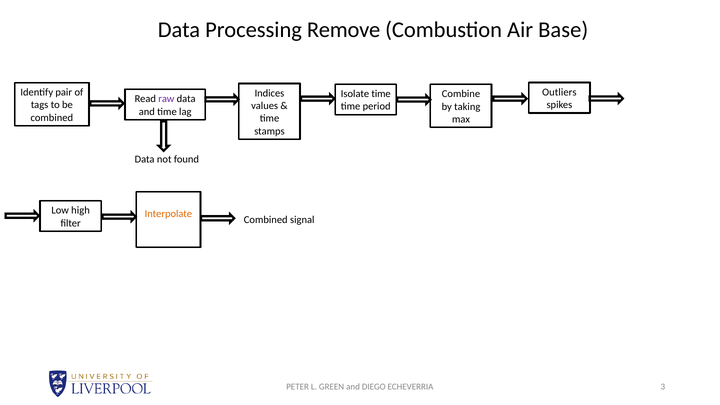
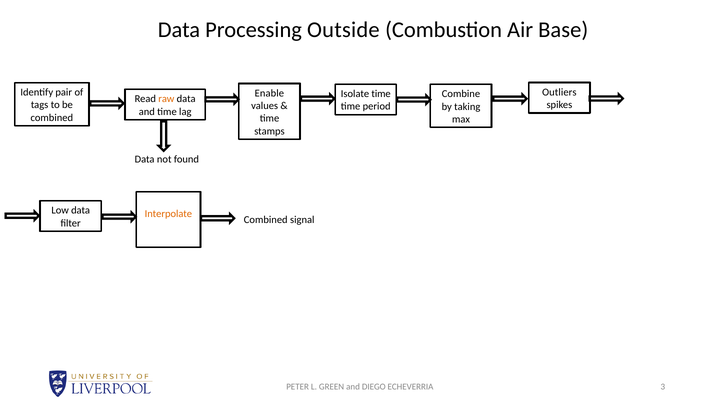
Remove: Remove -> Outside (343, 30)
Indices: Indices -> Enable (269, 93)
raw colour: purple -> orange (166, 99)
Low high: high -> data (81, 210)
